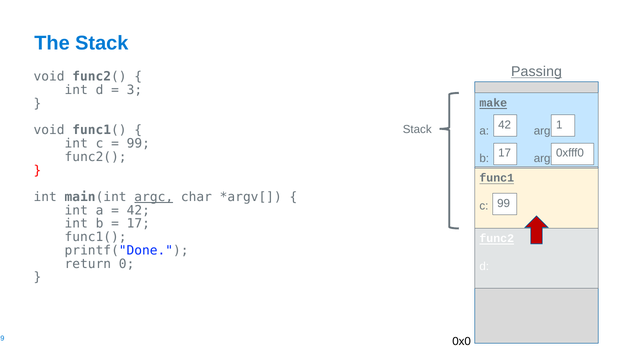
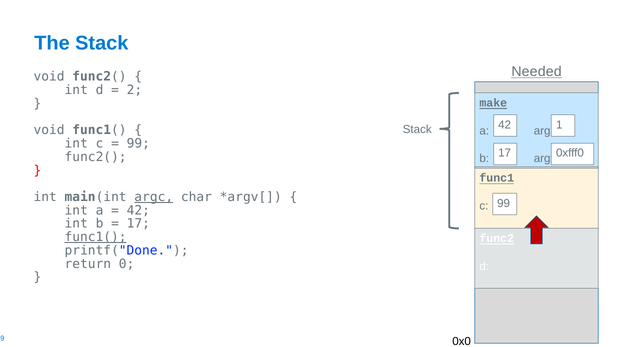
Passing: Passing -> Needed (537, 72)
3: 3 -> 2 (134, 90)
func1( underline: none -> present (96, 237)
